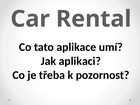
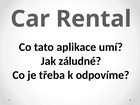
aplikaci: aplikaci -> záludné (80, 61)
pozornost: pozornost -> odpovíme (103, 75)
